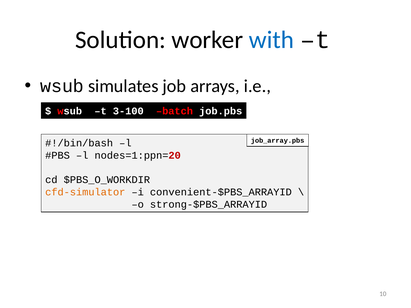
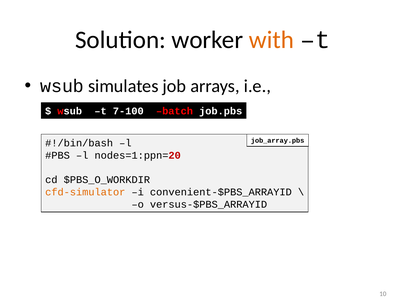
with colour: blue -> orange (271, 40)
3-100: 3-100 -> 7-100 (128, 111)
strong-$PBS_ARRAYID: strong-$PBS_ARRAYID -> versus-$PBS_ARRAYID (209, 205)
